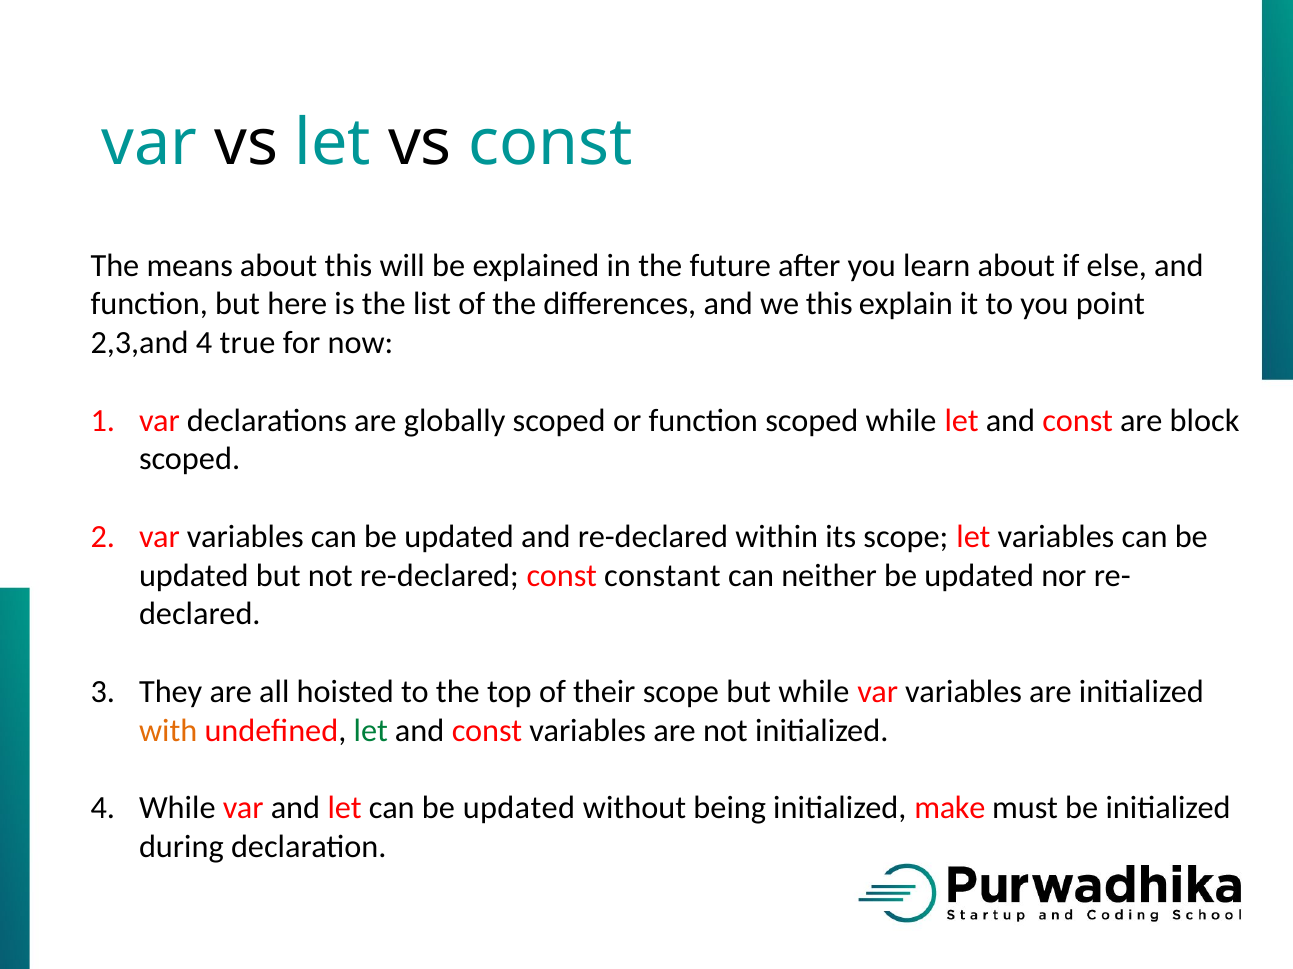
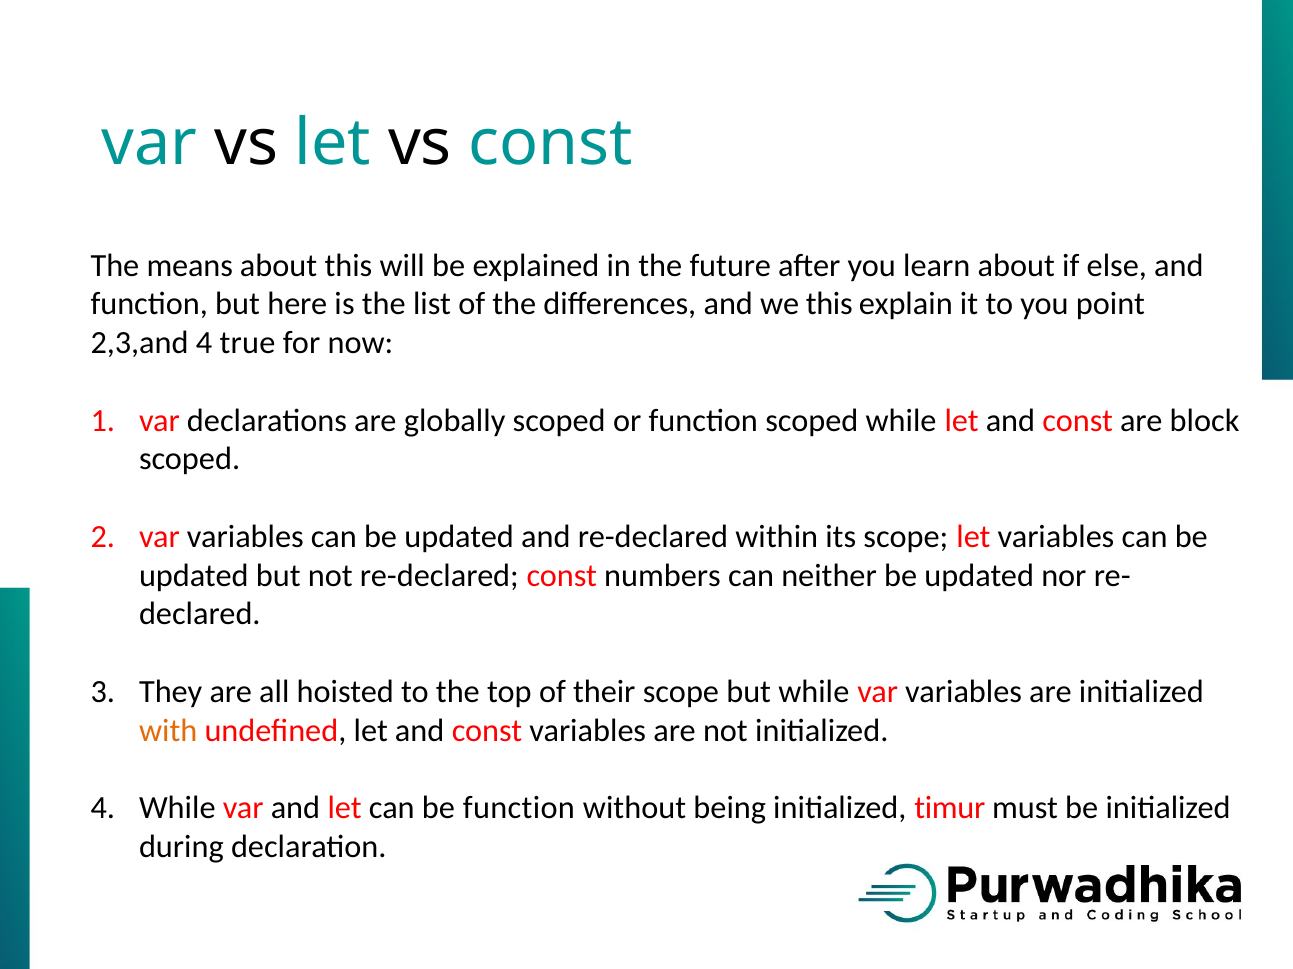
constant: constant -> numbers (663, 576)
let colour: green -> black (371, 731)
let can be updated: updated -> function (519, 809)
make: make -> timur (950, 809)
